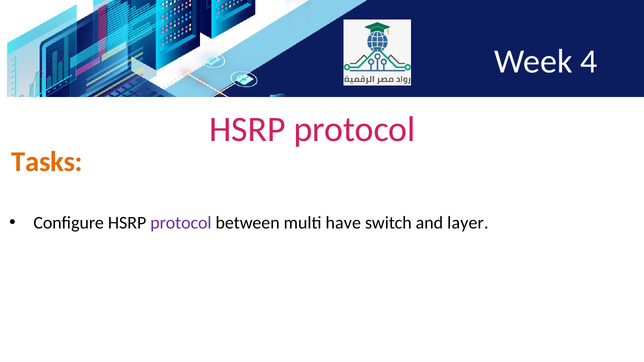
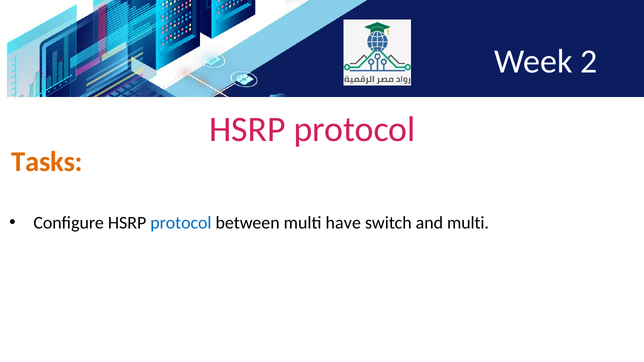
4: 4 -> 2 (589, 61)
protocol colour: purple -> blue (181, 223)
and layer: layer -> multi (468, 223)
